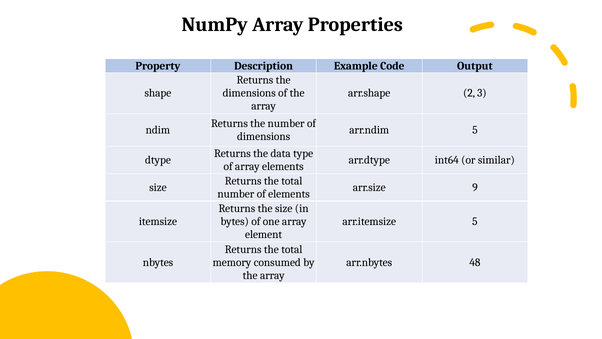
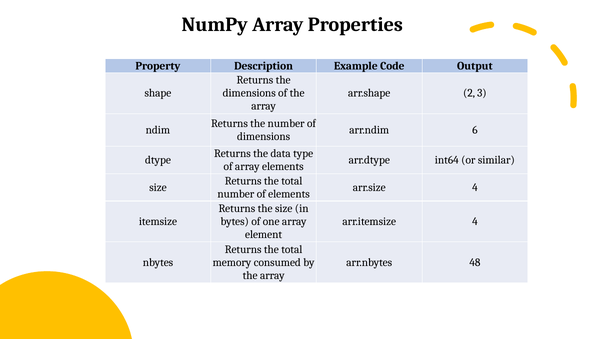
arr.ndim 5: 5 -> 6 (475, 130)
arr.size 9: 9 -> 4 (475, 187)
arr.itemsize 5: 5 -> 4 (475, 221)
